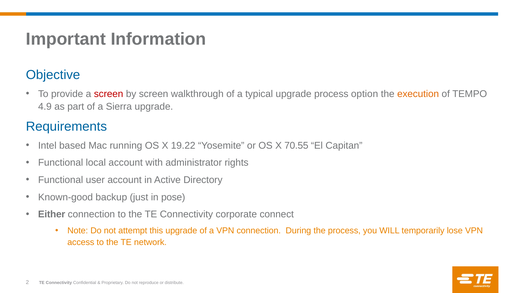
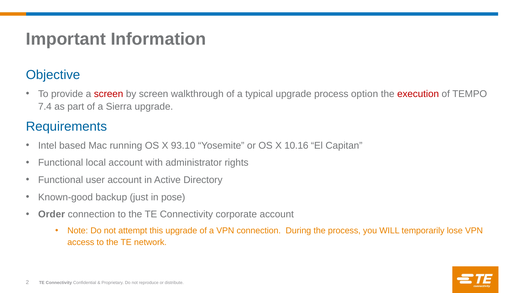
execution colour: orange -> red (418, 94)
4.9: 4.9 -> 7.4 (45, 107)
19.22: 19.22 -> 93.10 (183, 145)
70.55: 70.55 -> 10.16 (296, 145)
Either: Either -> Order (52, 214)
corporate connect: connect -> account (277, 214)
